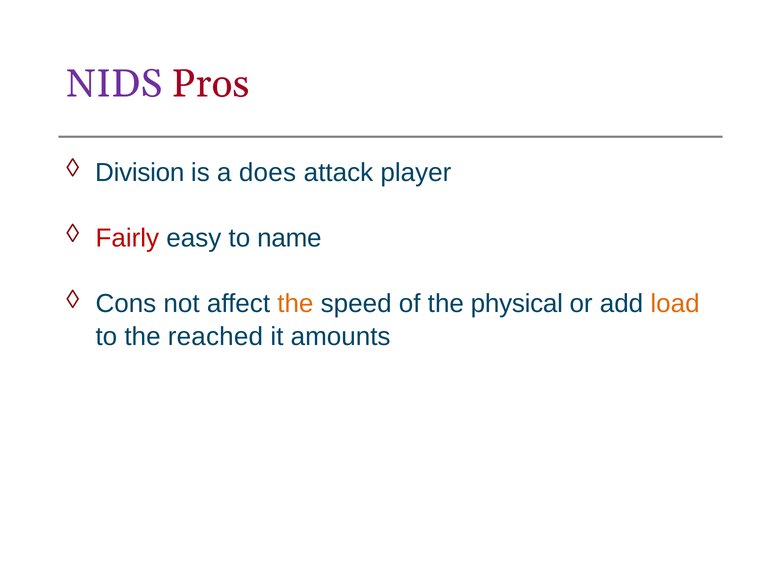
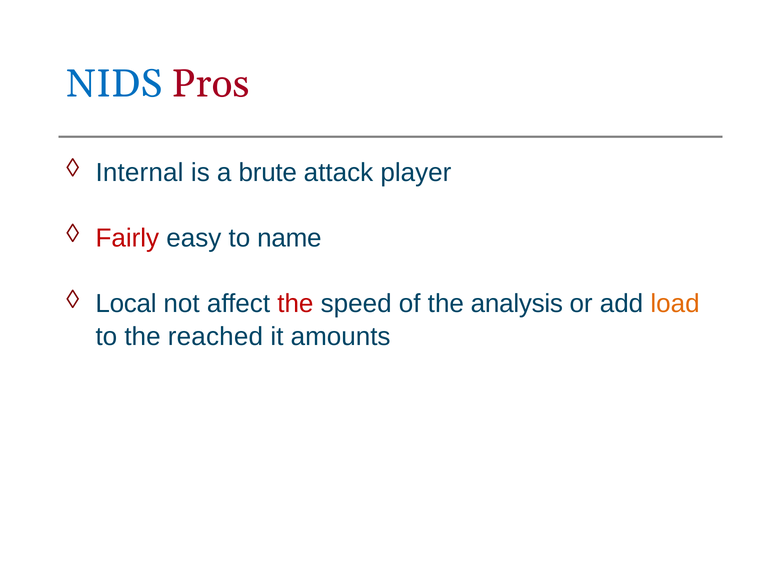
NIDS colour: purple -> blue (114, 84)
Division: Division -> Internal (140, 172)
does: does -> brute (268, 172)
Cons: Cons -> Local (126, 304)
the colour: orange -> red (295, 304)
physical: physical -> analysis (517, 304)
